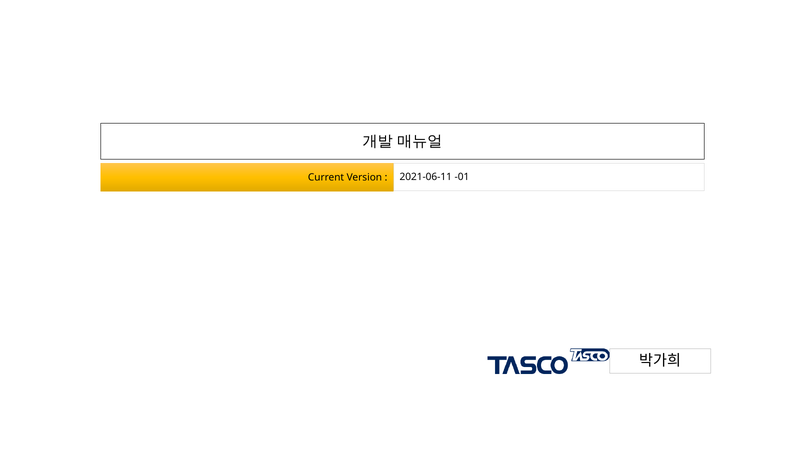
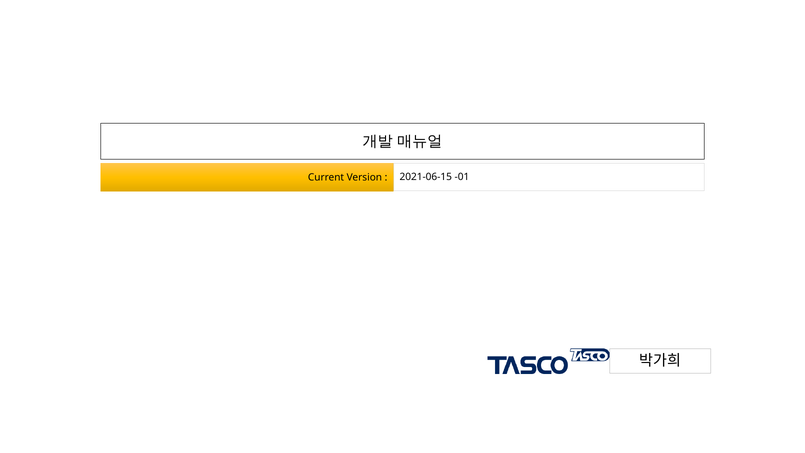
2021-06-11: 2021-06-11 -> 2021-06-15 (426, 177)
